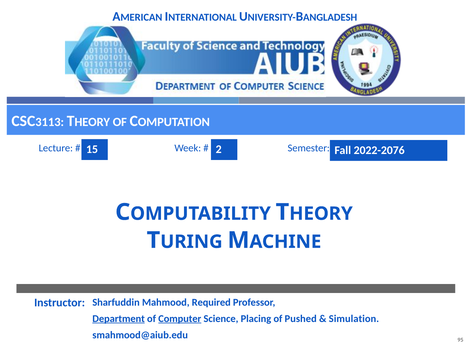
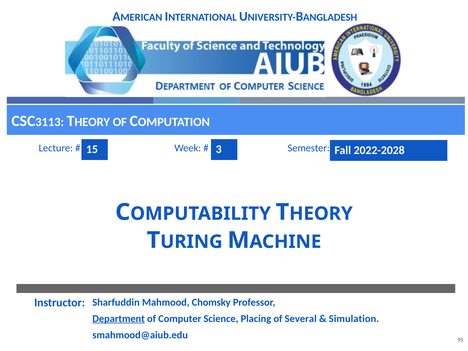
2: 2 -> 3 (219, 149)
2022-2076: 2022-2076 -> 2022-2028 (379, 150)
Required: Required -> Chomsky (211, 302)
Computer underline: present -> none (180, 319)
Pushed: Pushed -> Several (301, 319)
